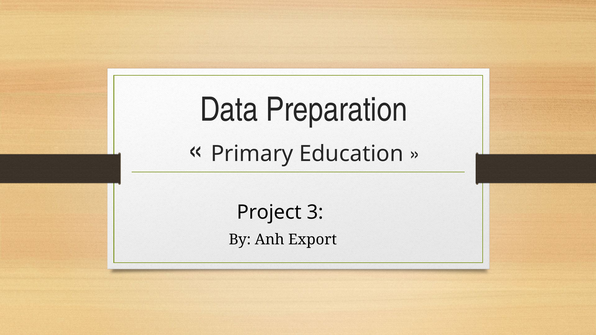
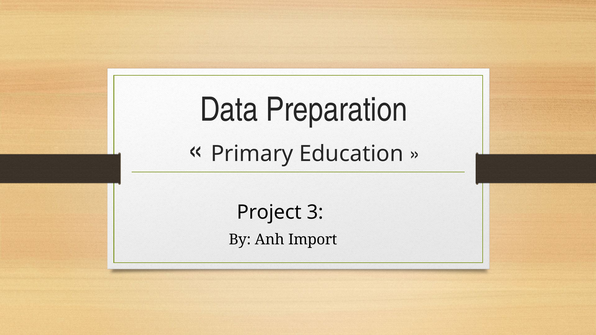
Export: Export -> Import (313, 240)
